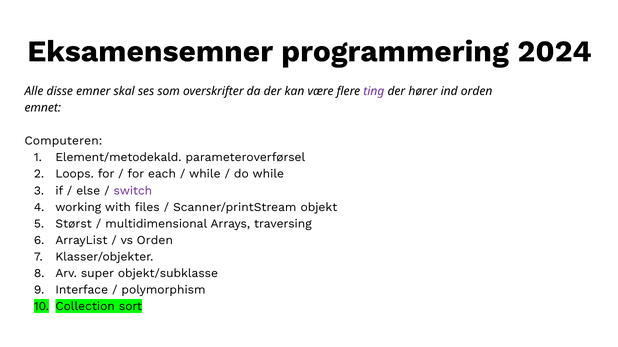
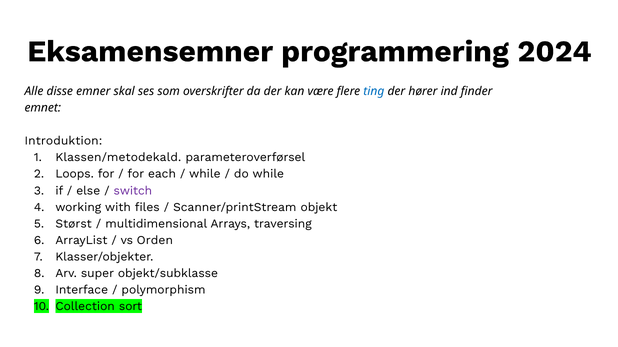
ting colour: purple -> blue (374, 91)
ind orden: orden -> finder (477, 91)
Computeren: Computeren -> Introduktion (63, 141)
Element/metodekald: Element/metodekald -> Klassen/metodekald (118, 158)
